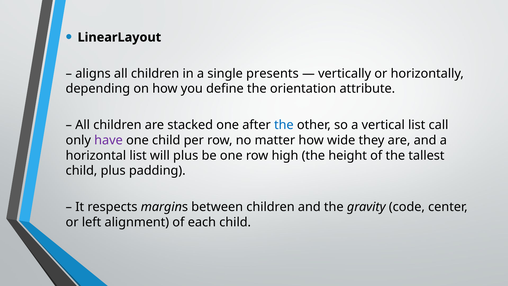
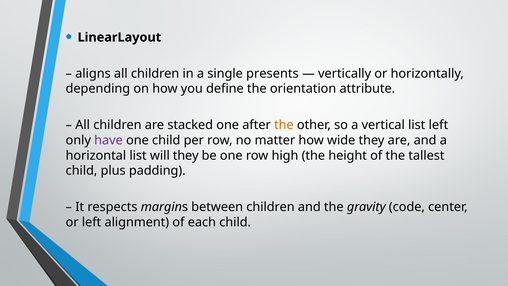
the colour: blue -> orange (284, 125)
list call: call -> left (438, 125)
will plus: plus -> they (186, 155)
